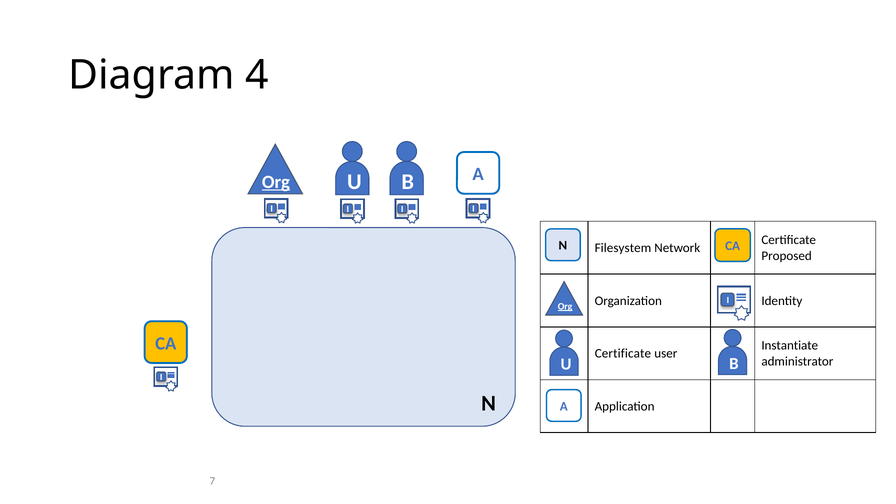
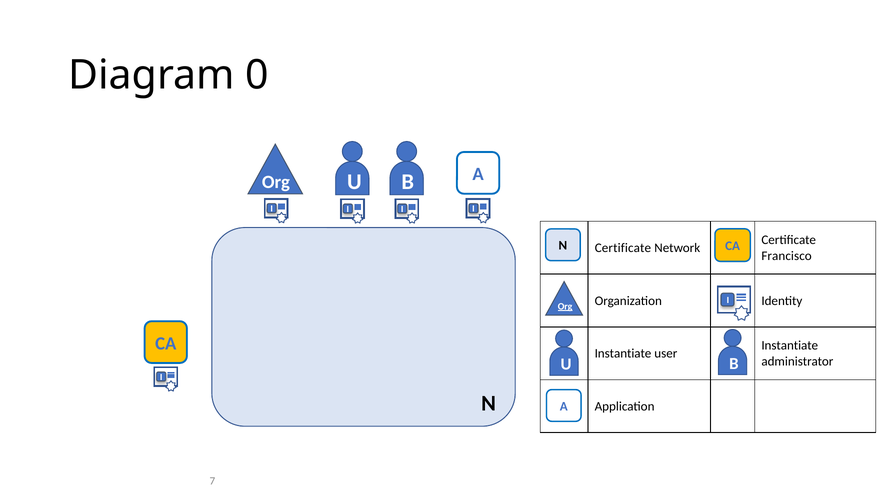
4: 4 -> 0 (257, 75)
Org underline: present -> none (276, 182)
Filesystem: Filesystem -> Certificate (623, 248)
Proposed: Proposed -> Francisco (787, 256)
Certificate: Certificate -> Instantiate (623, 354)
